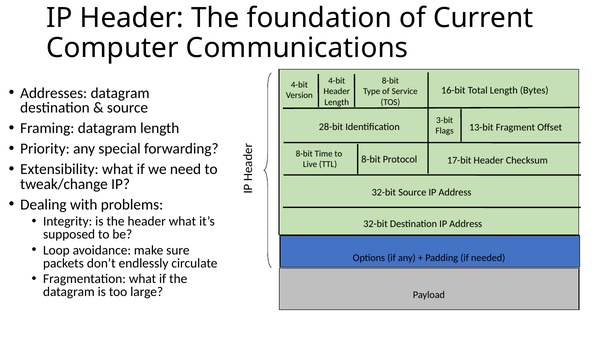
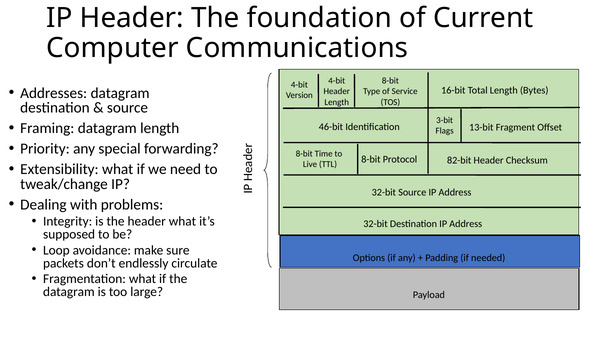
28-bit: 28-bit -> 46-bit (331, 127)
17-bit: 17-bit -> 82-bit (459, 160)
